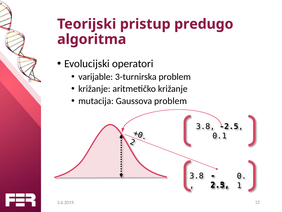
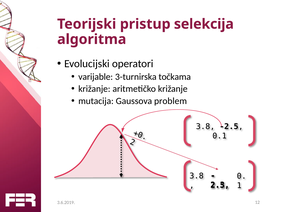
predugo: predugo -> selekcija (204, 24)
3-turnirska problem: problem -> točkama (175, 77)
